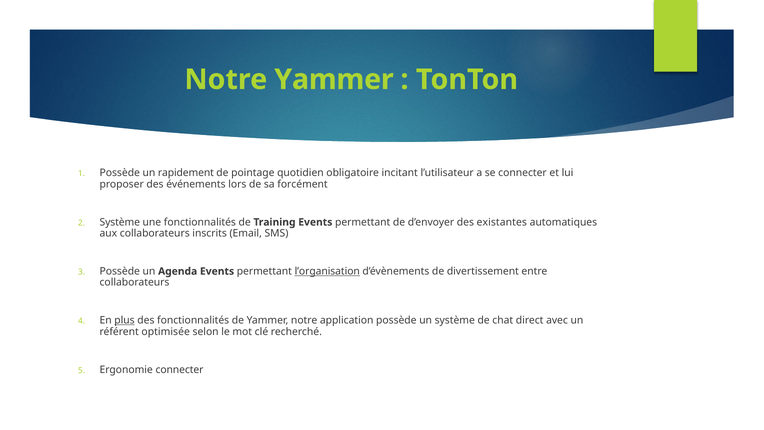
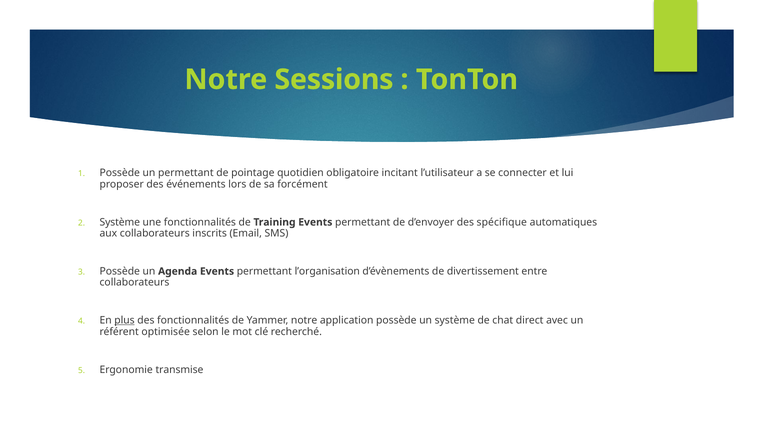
Notre Yammer: Yammer -> Sessions (334, 79)
un rapidement: rapidement -> permettant (186, 173)
existantes: existantes -> spécifique (502, 222)
l’organisation underline: present -> none (327, 271)
Ergonomie connecter: connecter -> transmise (179, 369)
